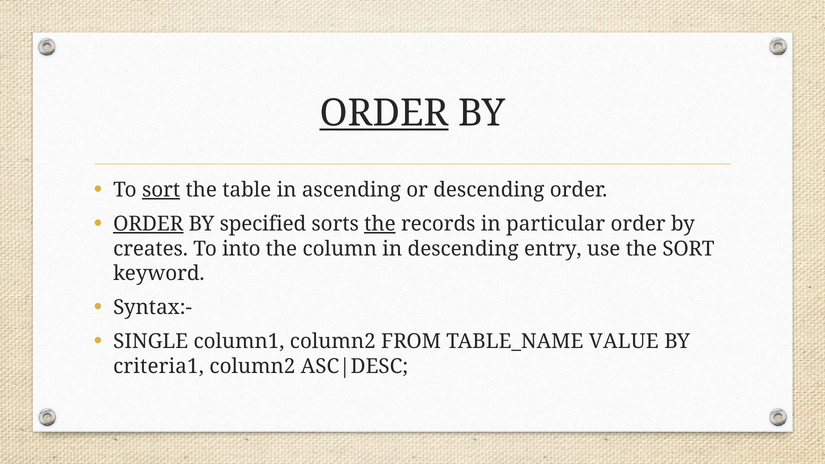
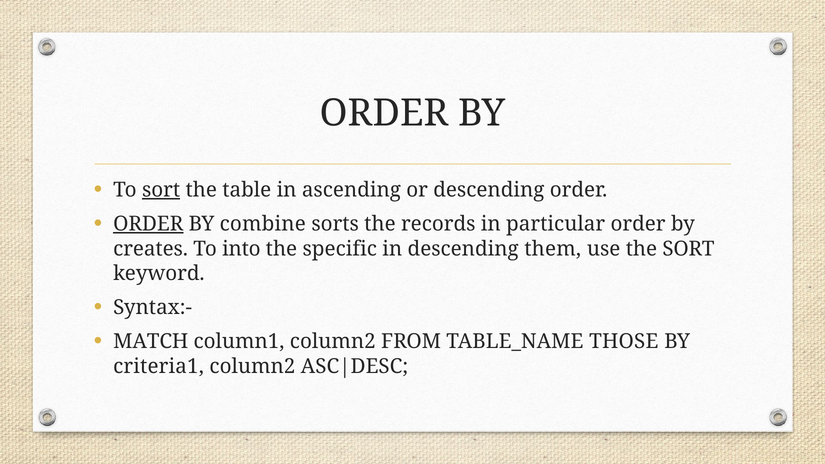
ORDER underline: present -> none (384, 113)
specified: specified -> combine (263, 224)
the underline: present -> none (380, 224)
column: column -> specific (340, 249)
entry: entry -> them (553, 249)
SINGLE: SINGLE -> MATCH (151, 342)
VALUE: VALUE -> THOSE (624, 342)
